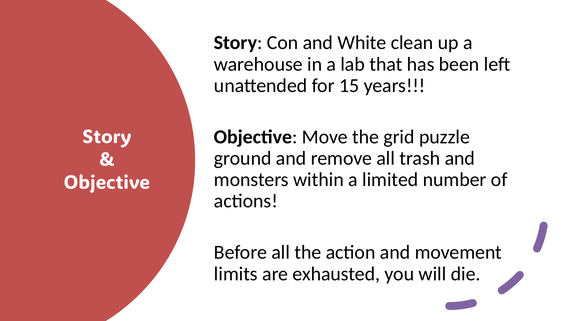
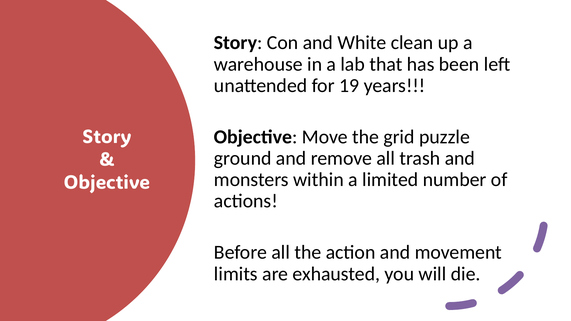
15: 15 -> 19 (349, 86)
